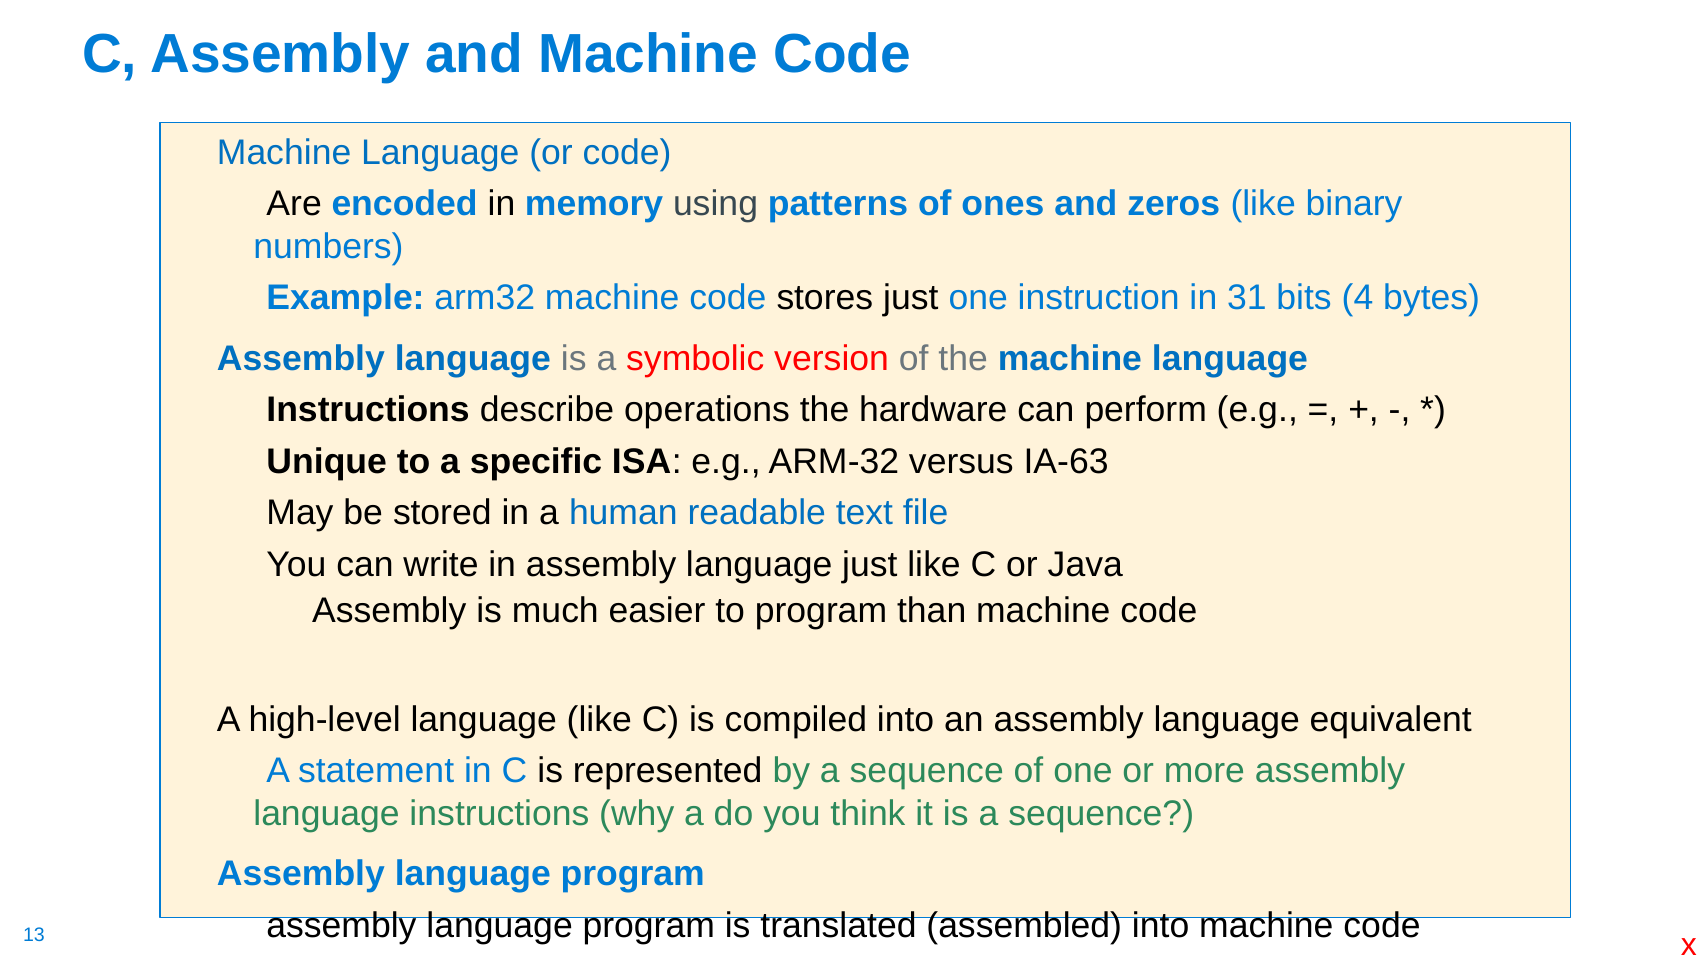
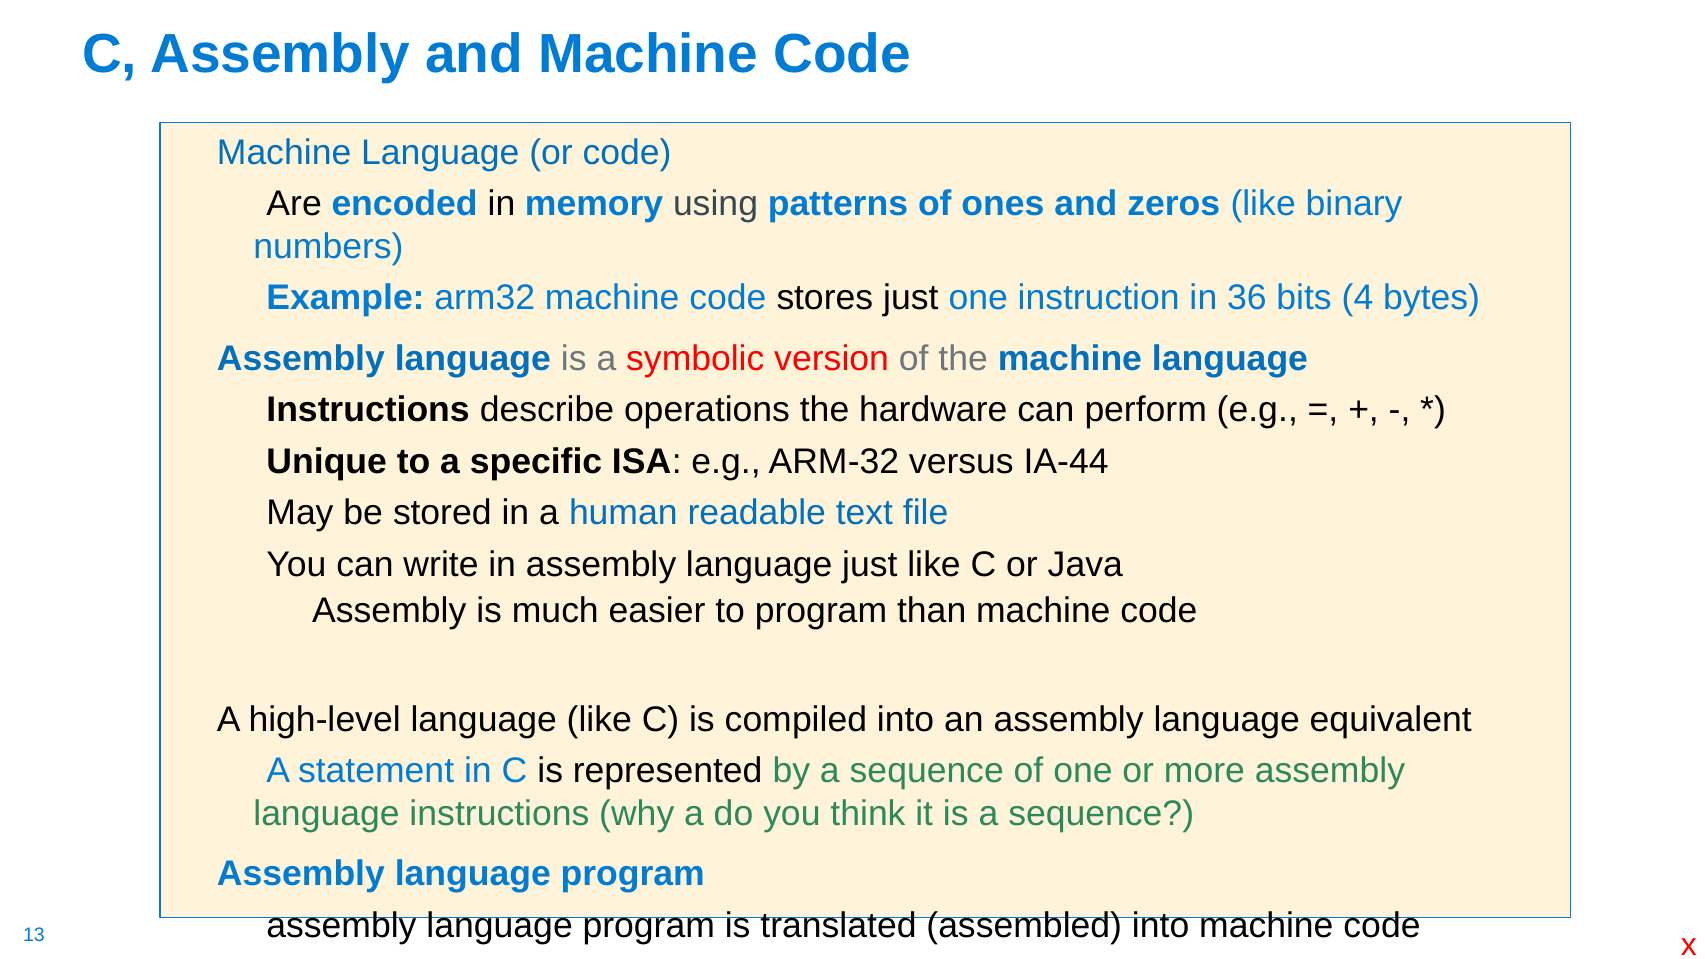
31: 31 -> 36 (1247, 298)
IA-63: IA-63 -> IA-44 (1066, 462)
